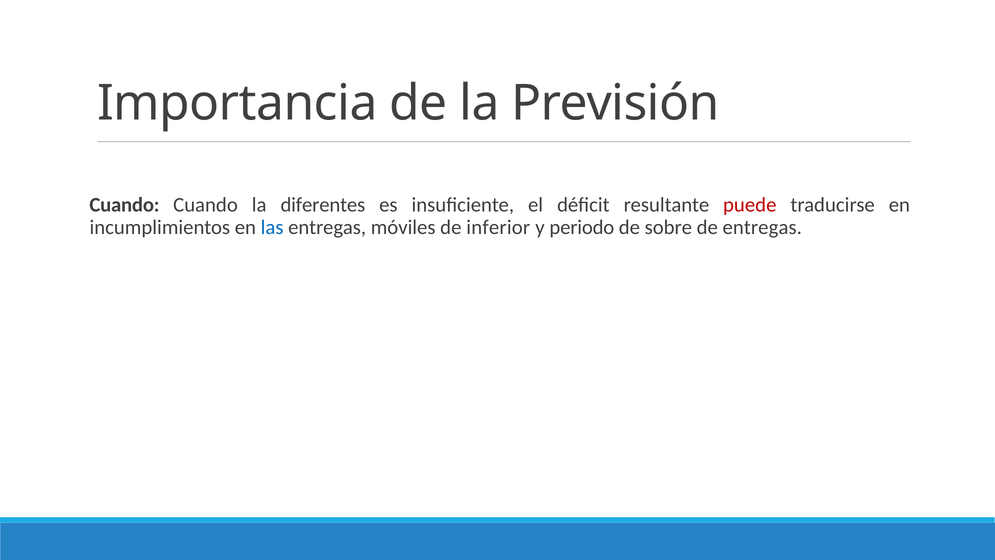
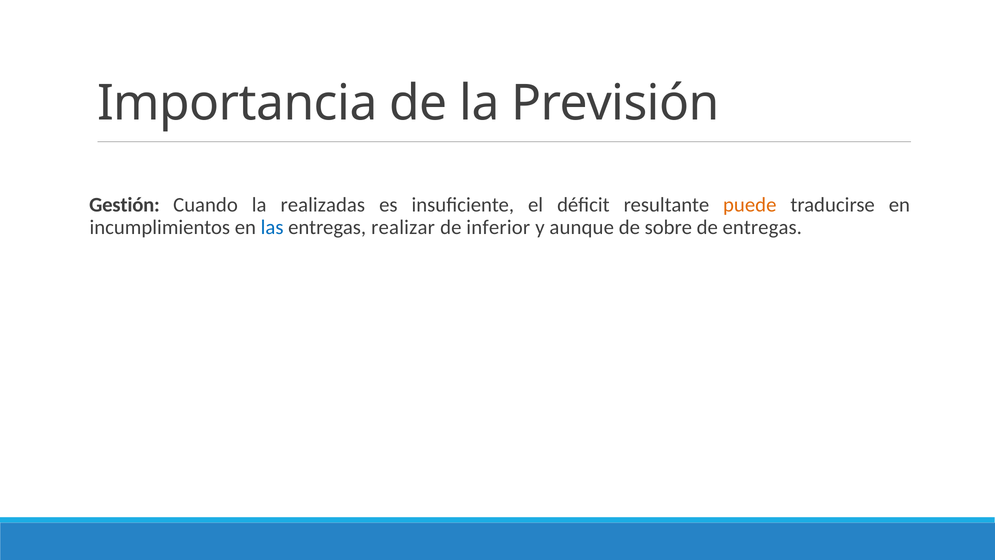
Cuando: Cuando -> Gestión (124, 205)
diferentes: diferentes -> realizadas (323, 205)
puede colour: red -> orange (750, 205)
móviles: móviles -> realizar (403, 227)
periodo: periodo -> aunque (582, 227)
